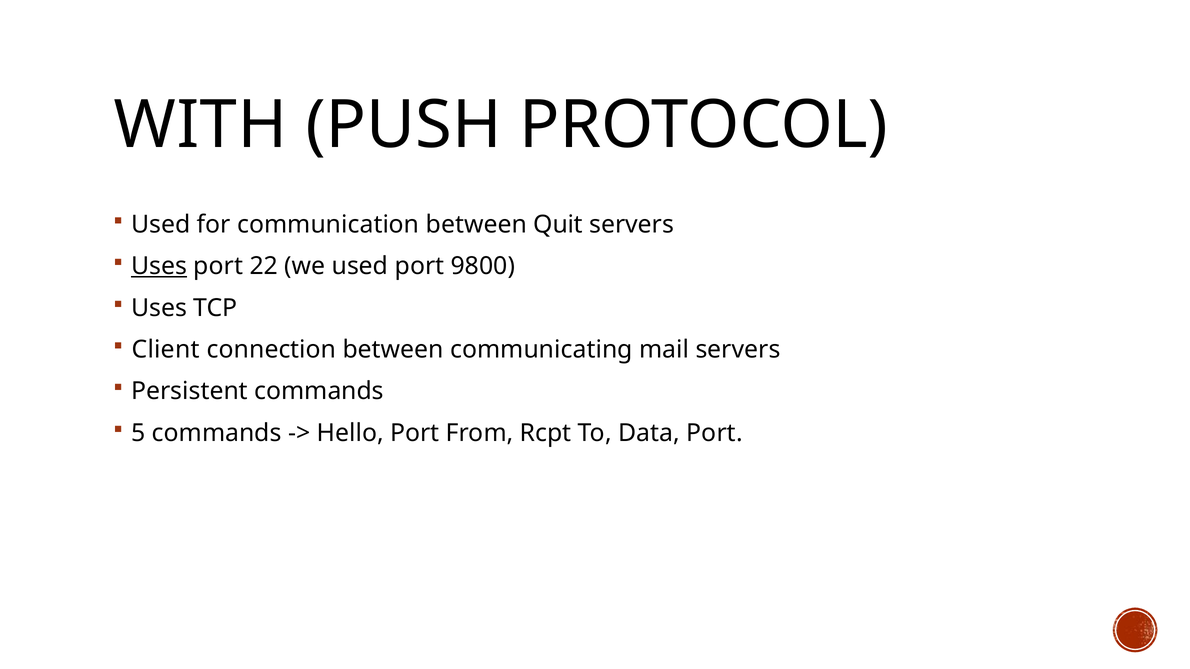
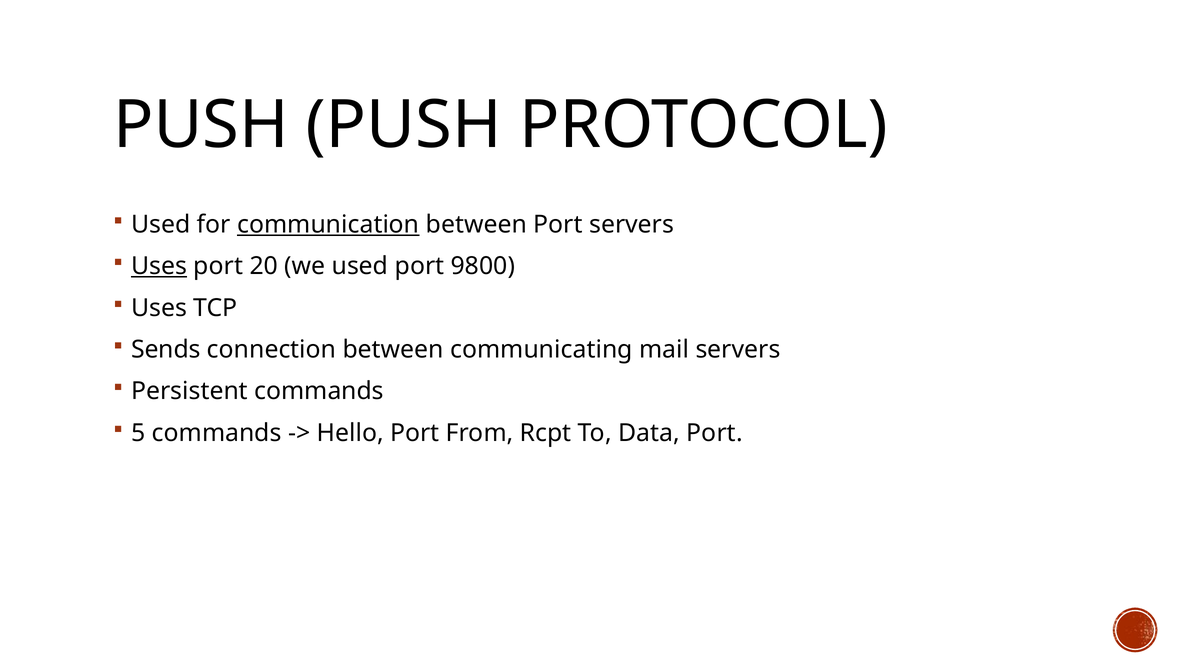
WITH: WITH -> PUSH (201, 125)
communication underline: none -> present (328, 225)
between Quit: Quit -> Port (558, 225)
22: 22 -> 20 (264, 266)
Client: Client -> Sends (166, 350)
